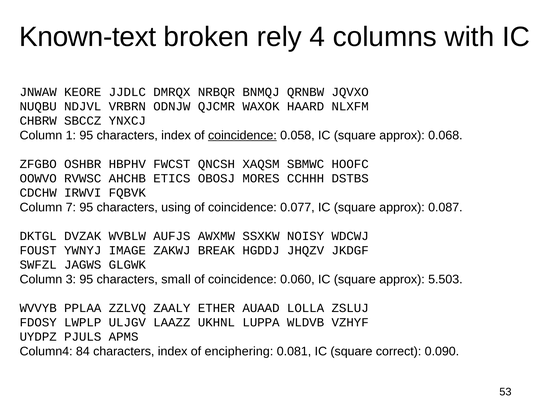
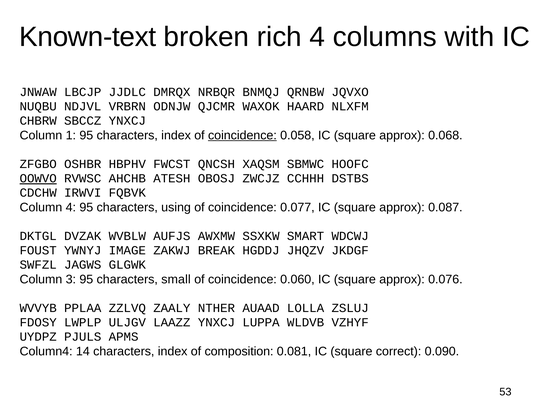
rely: rely -> rich (279, 37)
KEORE: KEORE -> LBCJP (83, 92)
OOWVO underline: none -> present (38, 179)
ETICS: ETICS -> ATESH (172, 179)
MORES: MORES -> ZWCJZ (261, 179)
Column 7: 7 -> 4 (71, 207)
NOISY: NOISY -> SMART (306, 236)
5.503: 5.503 -> 0.076 (445, 279)
ETHER: ETHER -> NTHER (216, 308)
LAAZZ UKHNL: UKHNL -> YNXCJ (216, 323)
84: 84 -> 14 (83, 352)
enciphering: enciphering -> composition (239, 352)
